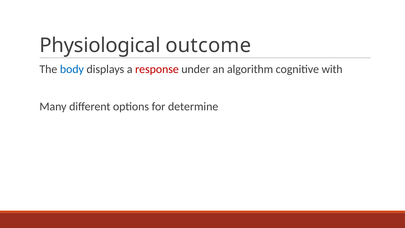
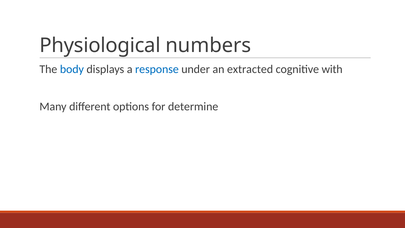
outcome: outcome -> numbers (208, 45)
response colour: red -> blue (157, 69)
algorithm: algorithm -> extracted (250, 69)
